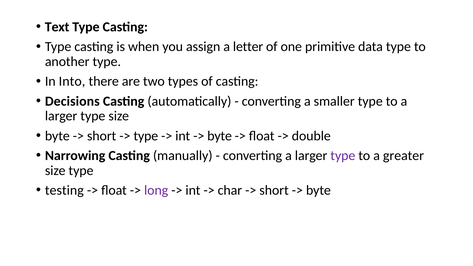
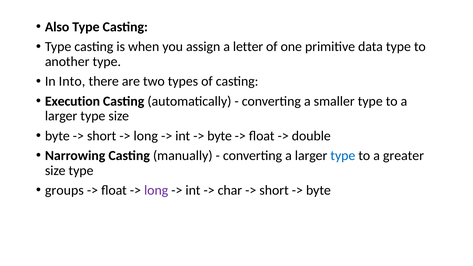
Text: Text -> Also (57, 27)
Decisions: Decisions -> Execution (72, 101)
type: type -> long (146, 136)
type colour: purple -> blue (343, 156)
testing: testing -> groups (64, 190)
